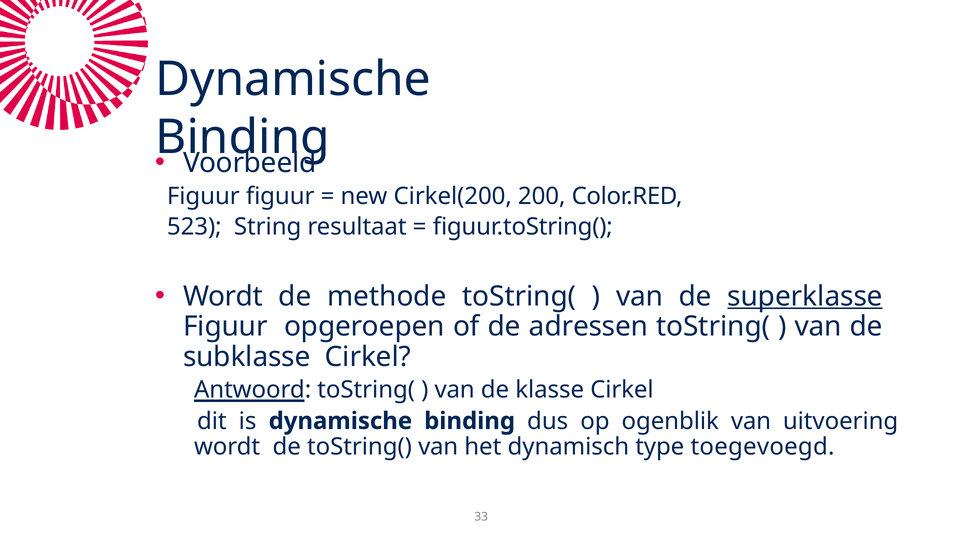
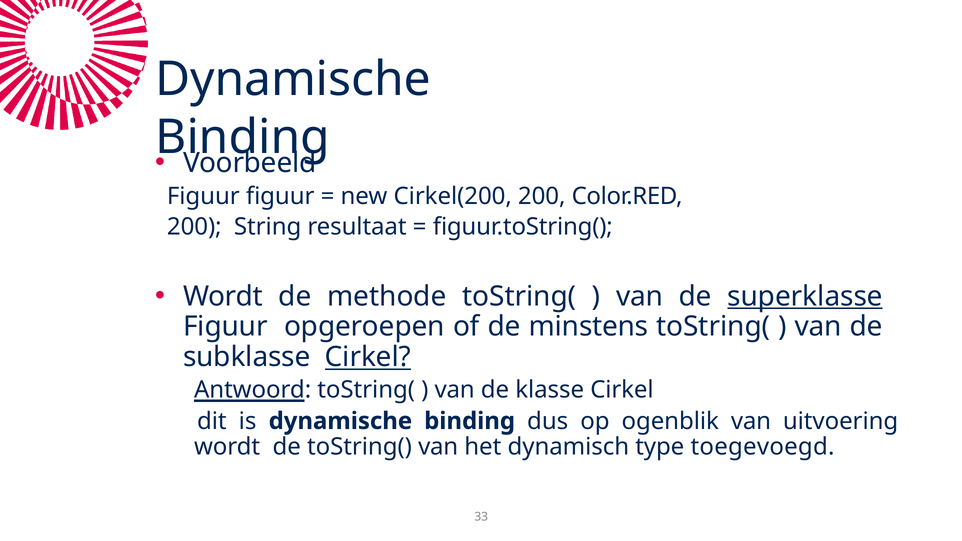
523: 523 -> 200 (194, 227)
adressen: adressen -> minstens (589, 327)
Cirkel underline: none -> present (368, 357)
